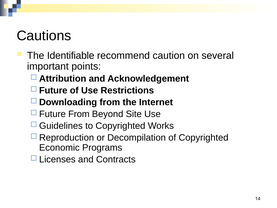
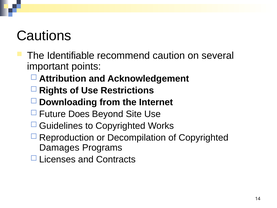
Future: Future -> Rights (53, 90)
Future From: From -> Does (79, 114)
Economic: Economic -> Damages (59, 147)
